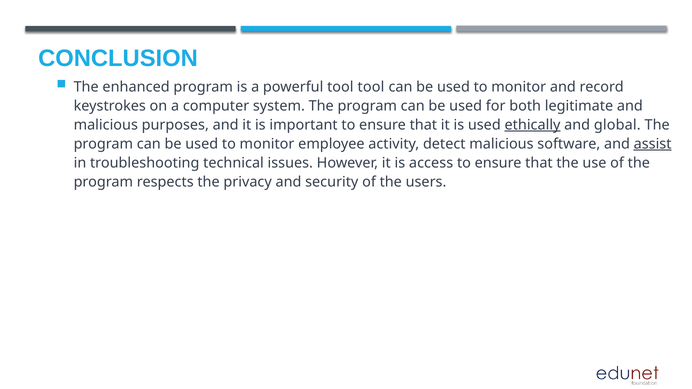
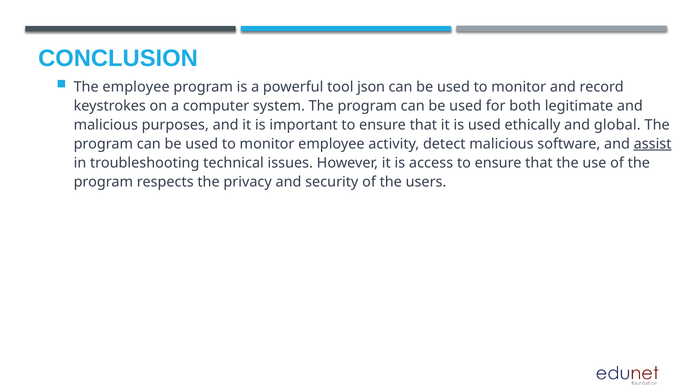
The enhanced: enhanced -> employee (136, 87)
tool tool: tool -> json (371, 87)
ethically underline: present -> none (533, 125)
